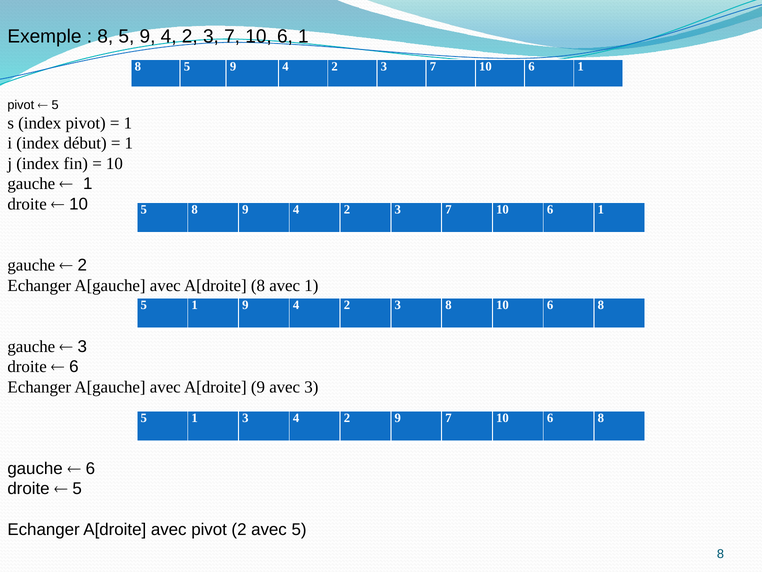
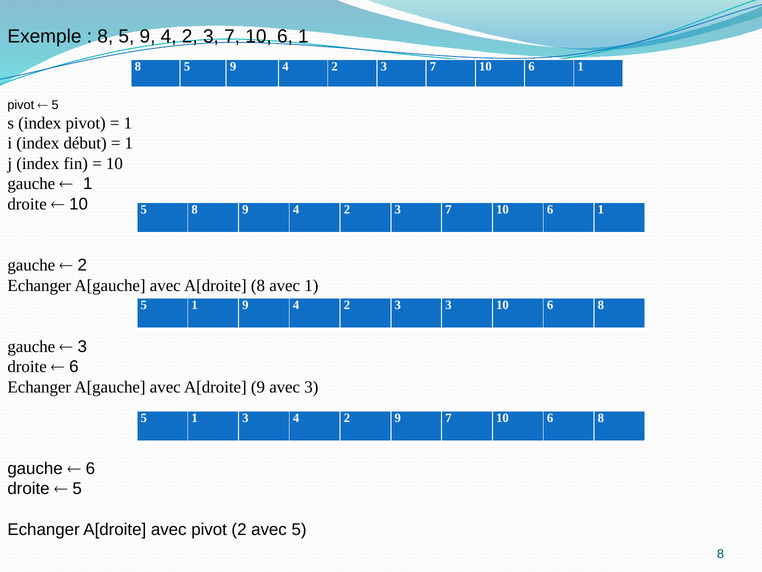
3 8: 8 -> 3 (449, 305)
